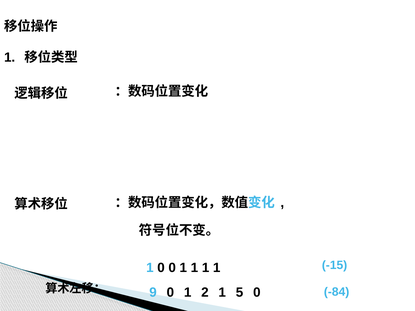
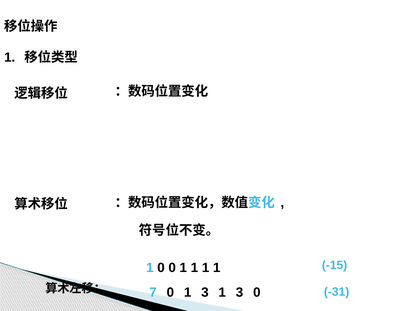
9: 9 -> 7 (153, 293)
0 1 2: 2 -> 3 (205, 293)
5: 5 -> 3 (239, 293)
-84: -84 -> -31 (337, 292)
